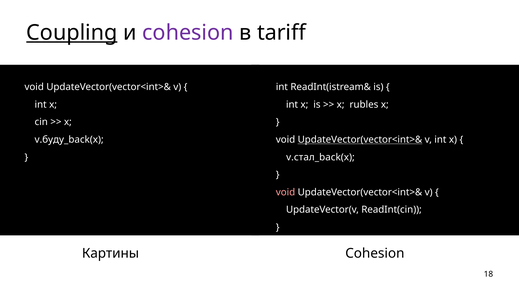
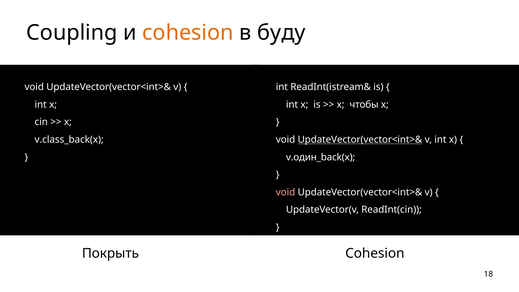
Coupling underline: present -> none (72, 33)
cohesion colour: purple -> orange (188, 33)
tariff: tariff -> буду (281, 33)
rubles: rubles -> чтобы (364, 105)
v.буду_back(x: v.буду_back(x -> v.class_back(x (69, 140)
v.стал_back(x: v.стал_back(x -> v.один_back(x (321, 157)
Картины: Картины -> Покрыть (110, 253)
